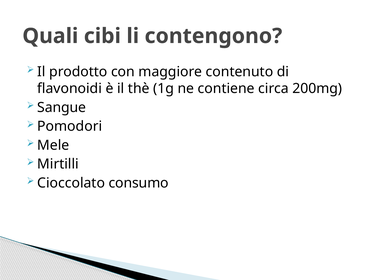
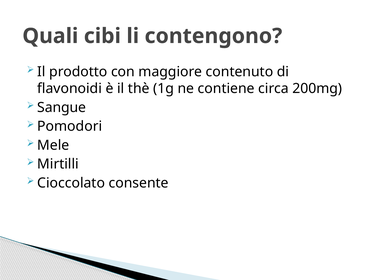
consumo: consumo -> consente (139, 183)
